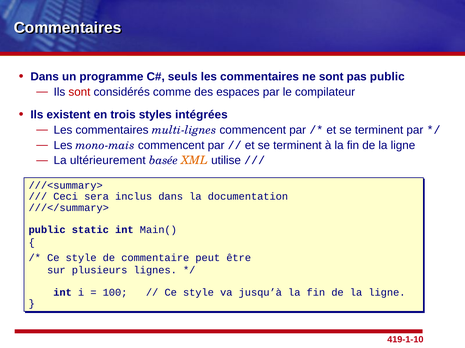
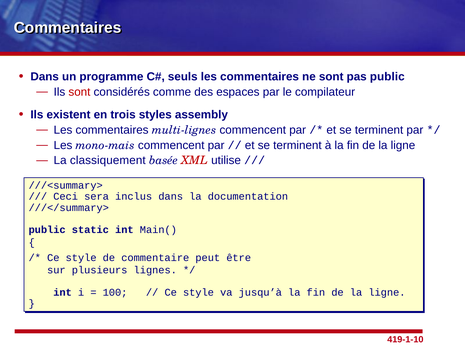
intégrées: intégrées -> assembly (201, 115)
ultérieurement: ultérieurement -> classiquement (108, 161)
XML colour: orange -> red (195, 161)
